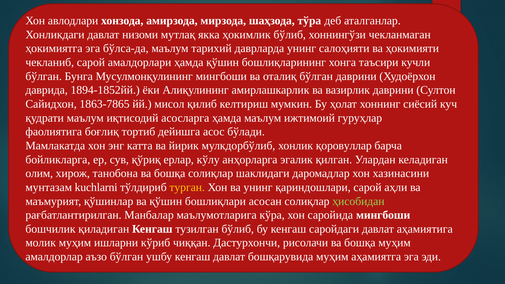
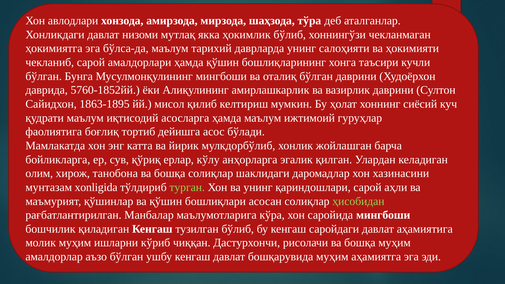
1894-1852йй: 1894-1852йй -> 5760-1852йй (105, 90)
1863-7865: 1863-7865 -> 1863-1895 (105, 104)
қоровуллар: қоровуллар -> жойлашган (344, 146)
kuchlarni: kuchlarni -> xonligida (96, 187)
турган colour: yellow -> light green (187, 187)
